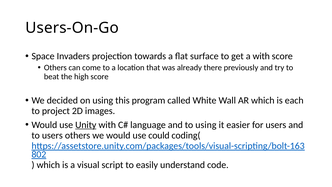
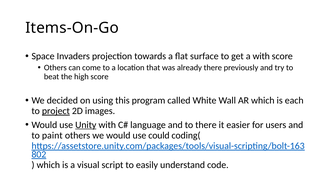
Users-On-Go: Users-On-Go -> Items-On-Go (72, 28)
project underline: none -> present (56, 111)
to using: using -> there (206, 125)
to users: users -> paint (52, 135)
